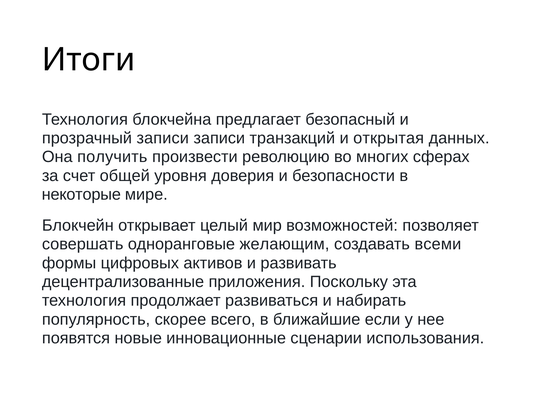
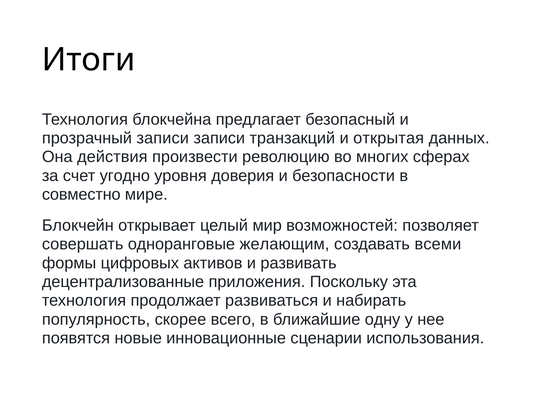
получить: получить -> действия (112, 157)
общей: общей -> угодно (125, 176)
некоторые: некоторые -> совместно (81, 194)
если: если -> одну (383, 319)
